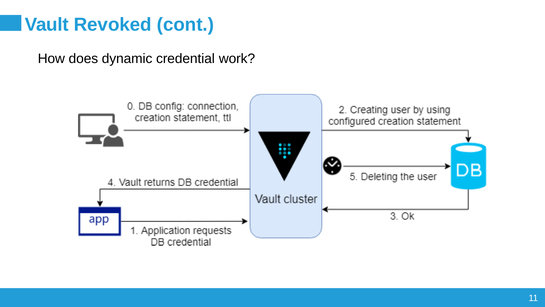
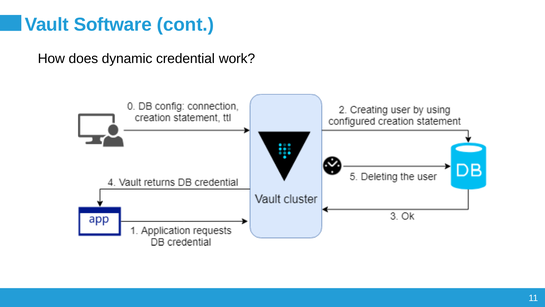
Revoked: Revoked -> Software (113, 24)
